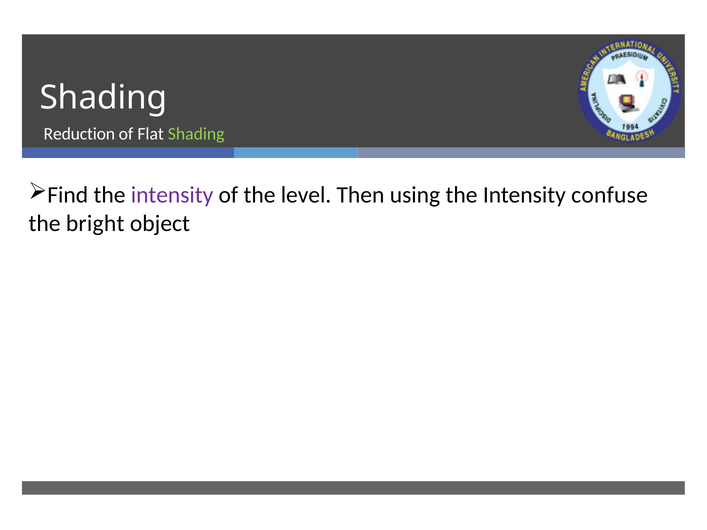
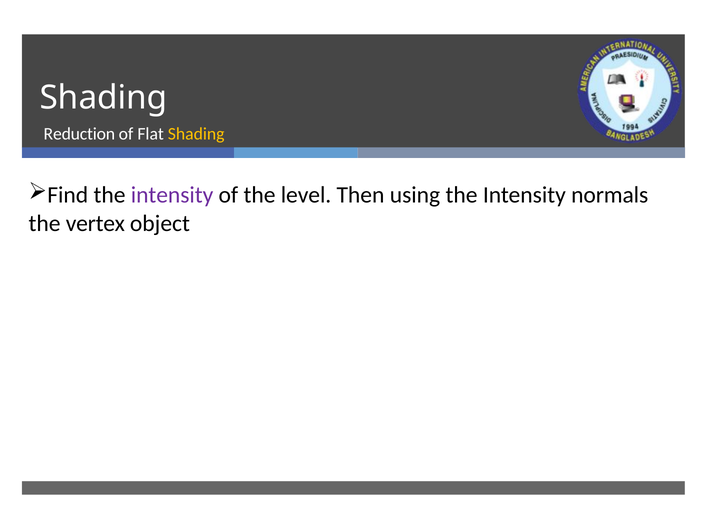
Shading colour: light green -> yellow (196, 134)
confuse: confuse -> normals (610, 195)
bright: bright -> vertex (95, 223)
